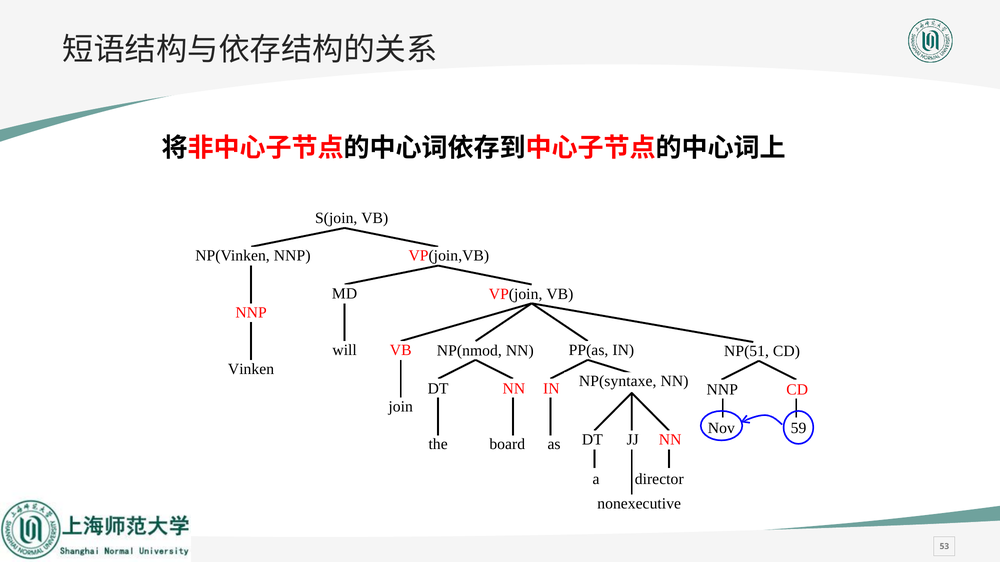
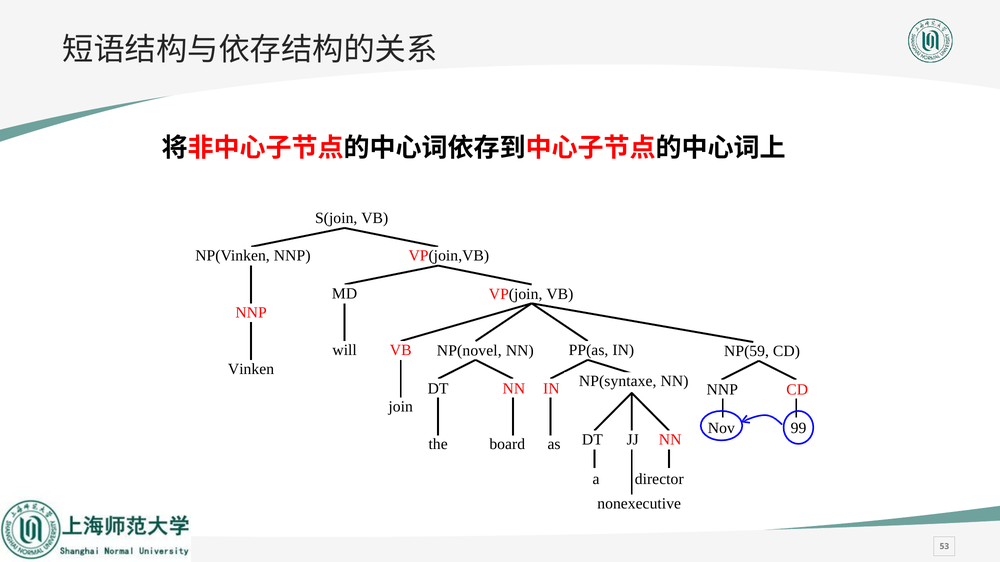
NP(nmod: NP(nmod -> NP(novel (469, 351)
NP(51: NP(51 -> NP(59 (747, 351)
59: 59 -> 99 (798, 428)
